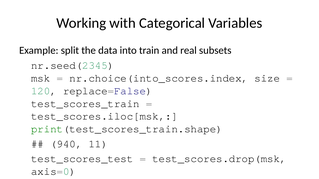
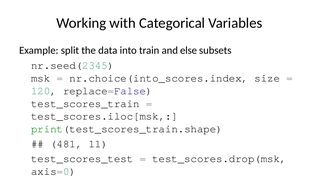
real: real -> else (189, 51)
940: 940 -> 481 (66, 144)
